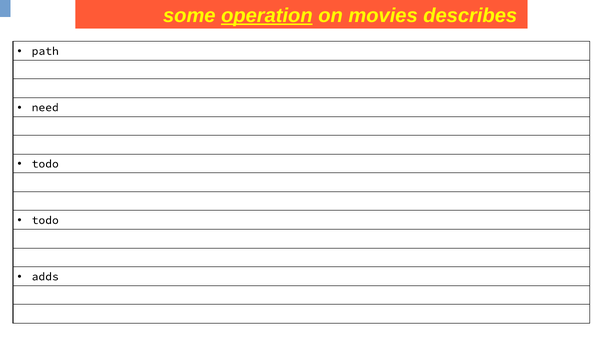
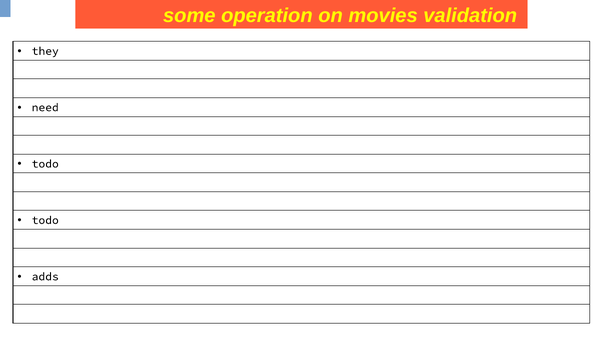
operation underline: present -> none (267, 16)
describes: describes -> validation (470, 16)
path: path -> they (45, 51)
